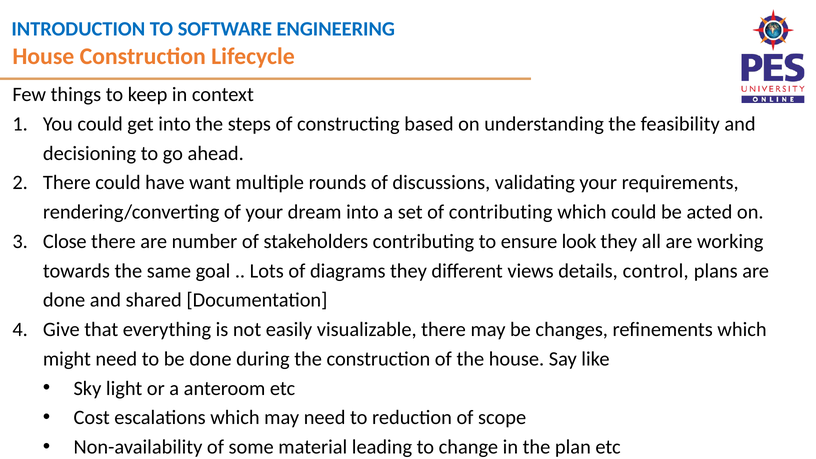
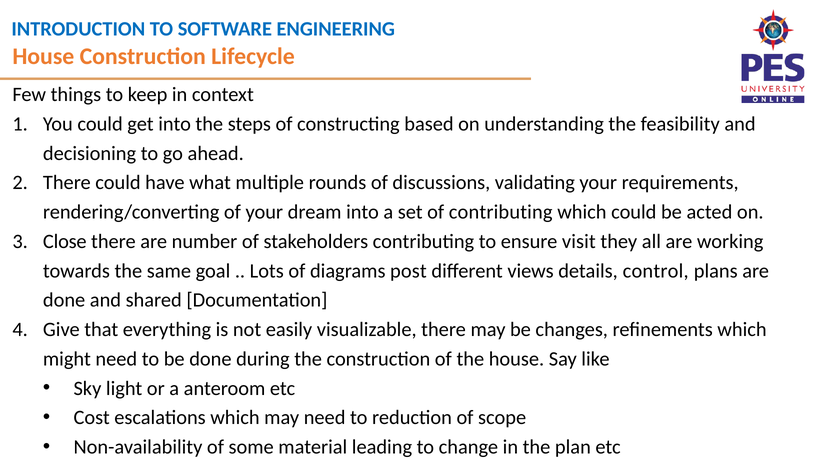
want: want -> what (210, 183)
look: look -> visit (579, 241)
diagrams they: they -> post (408, 271)
